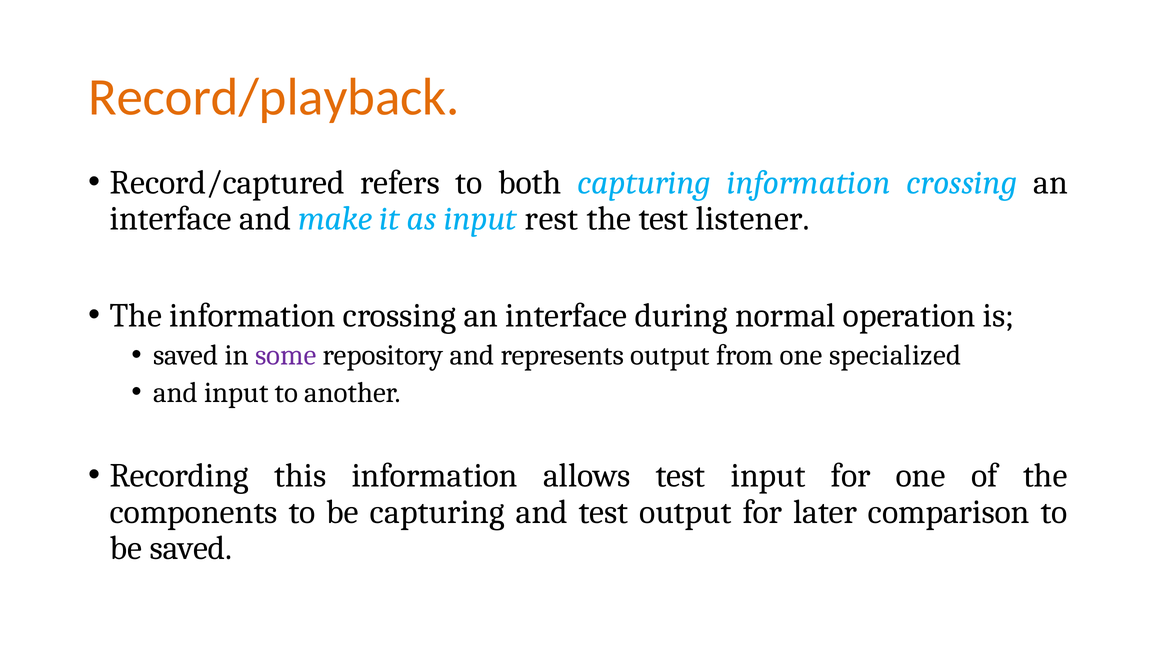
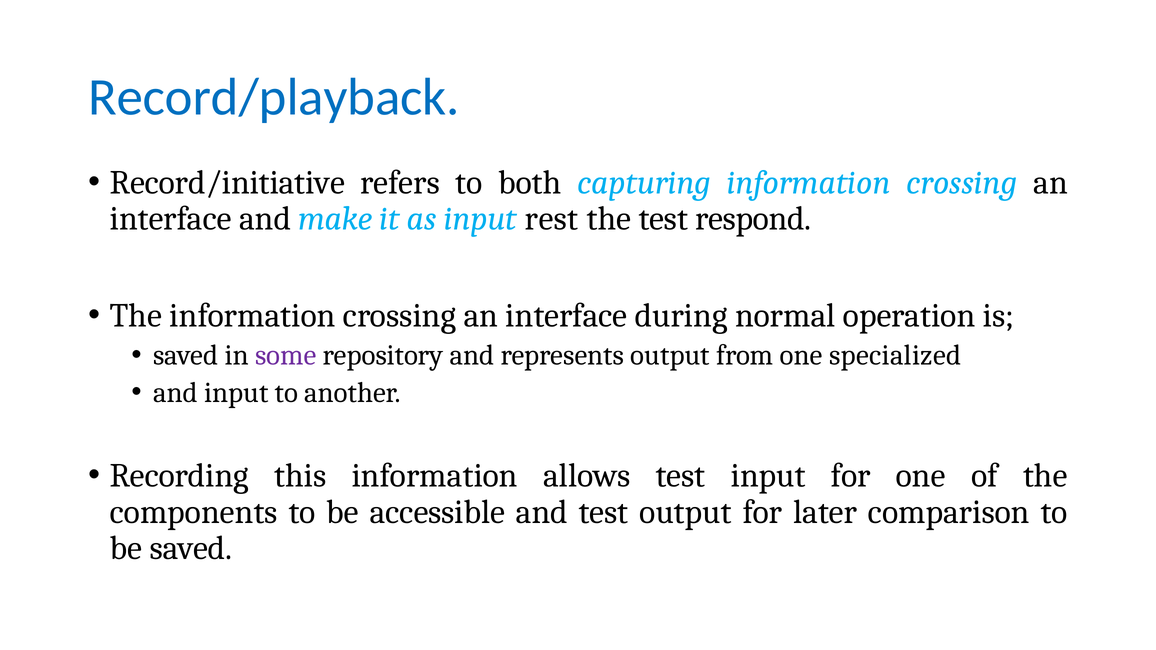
Record/playback colour: orange -> blue (274, 97)
Record/captured: Record/captured -> Record/initiative (227, 183)
listener: listener -> respond (753, 219)
be capturing: capturing -> accessible (437, 512)
